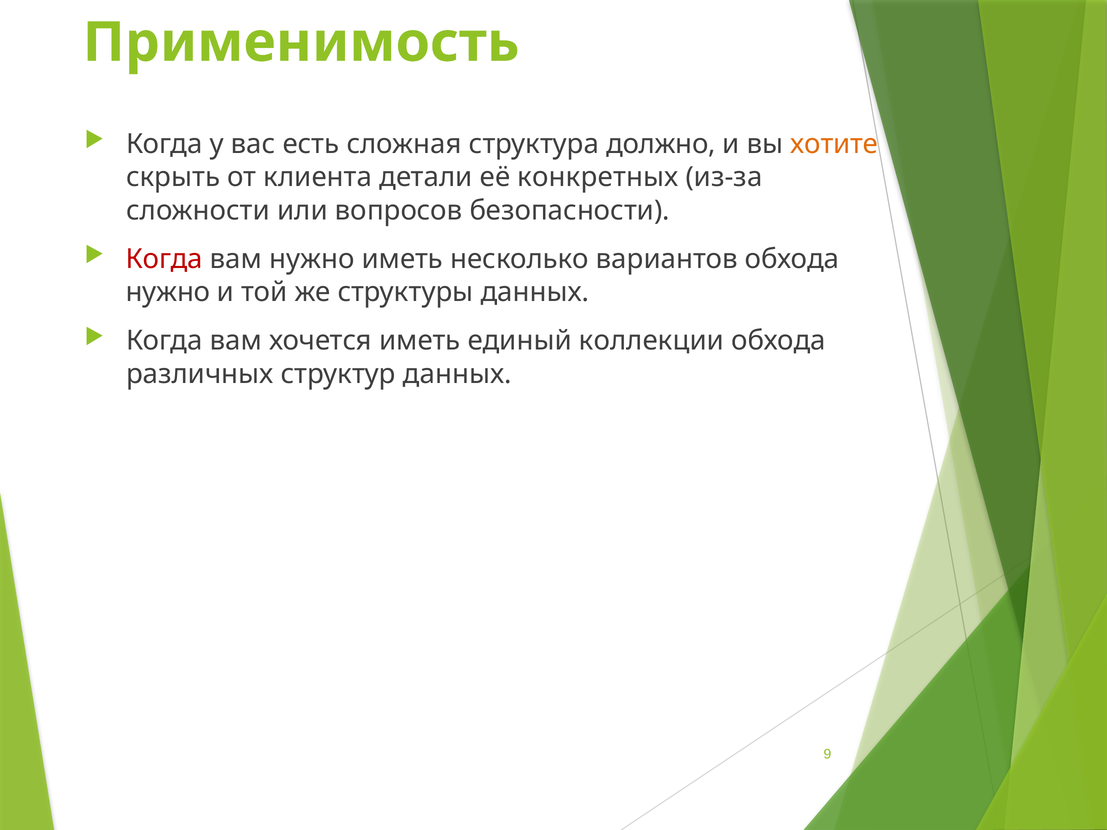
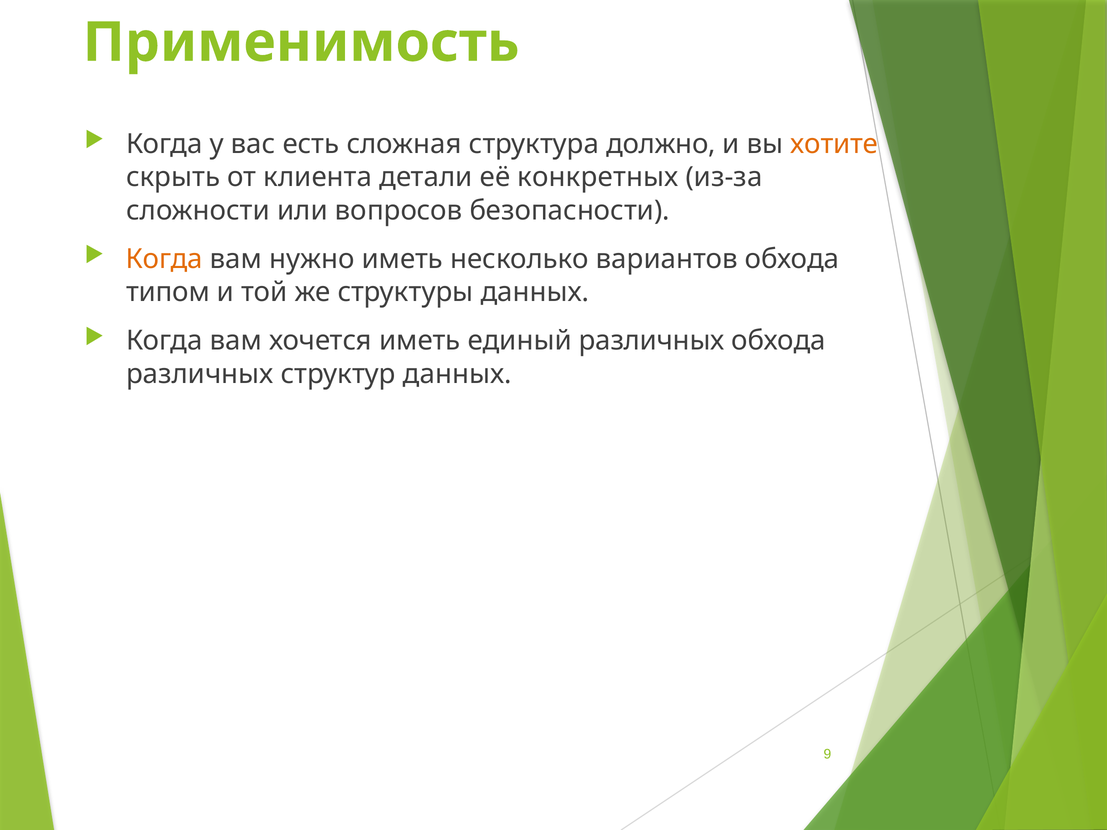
Когда colour: red -> orange (164, 259)
нужно: нужно -> типом (168, 292)
единый коллекции: коллекции -> различных (652, 341)
